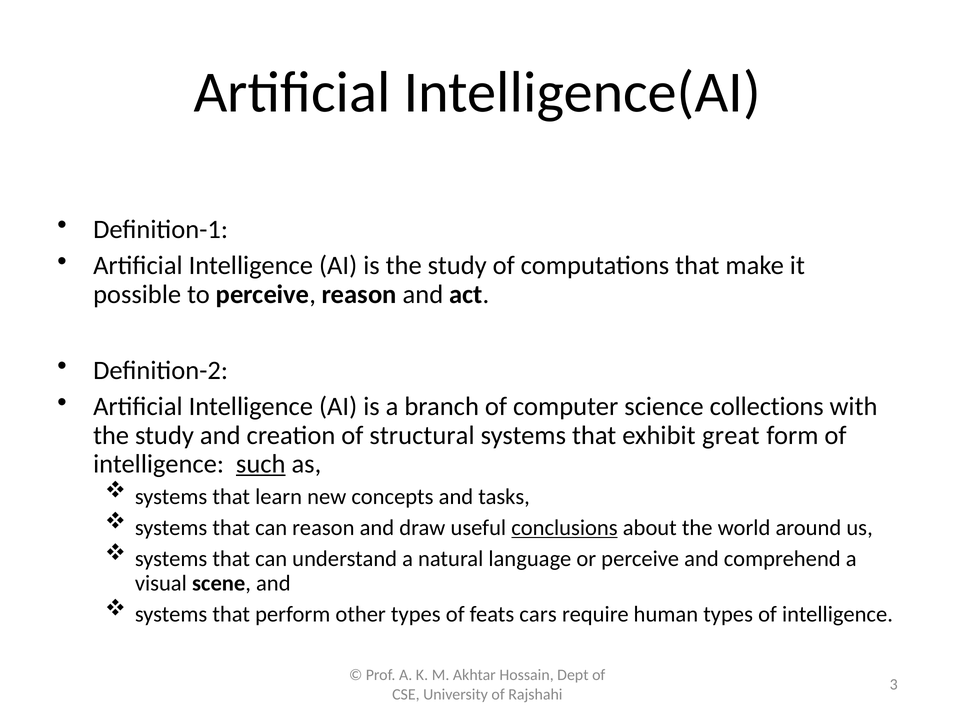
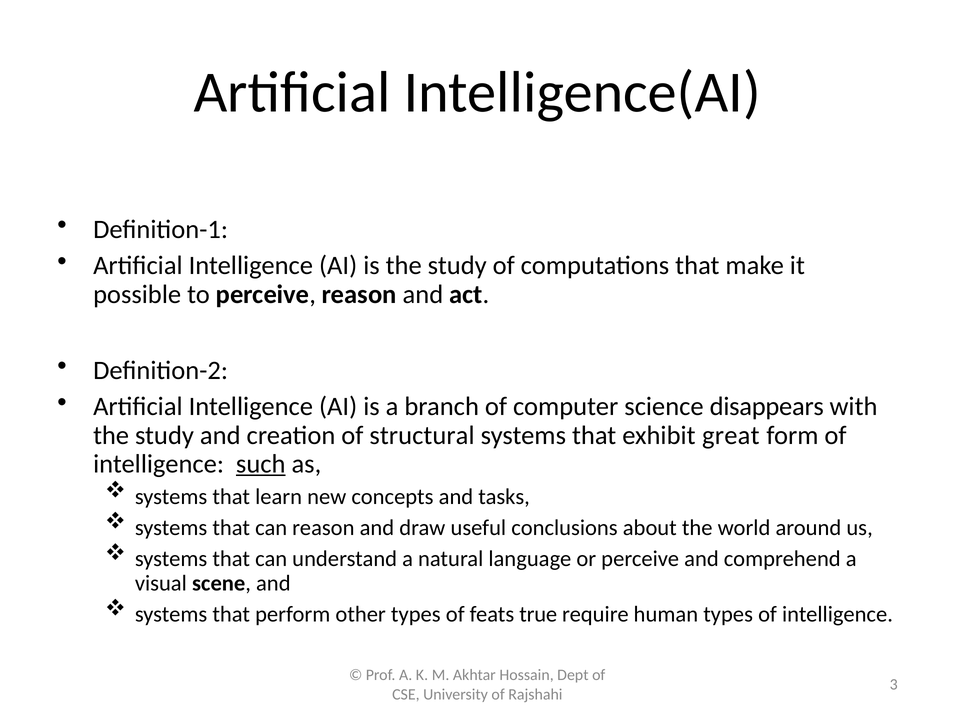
collections: collections -> disappears (767, 406)
conclusions underline: present -> none (564, 527)
cars: cars -> true (538, 614)
